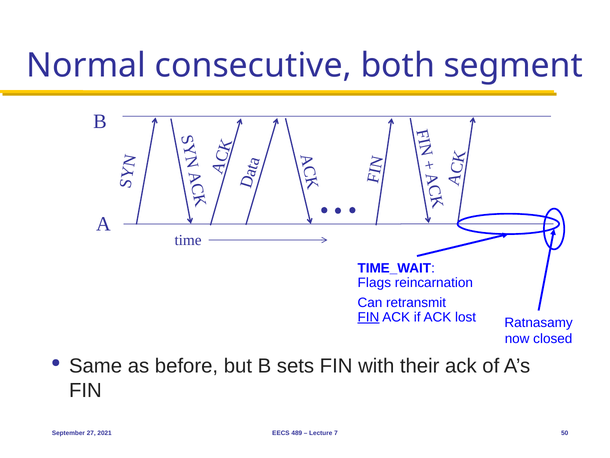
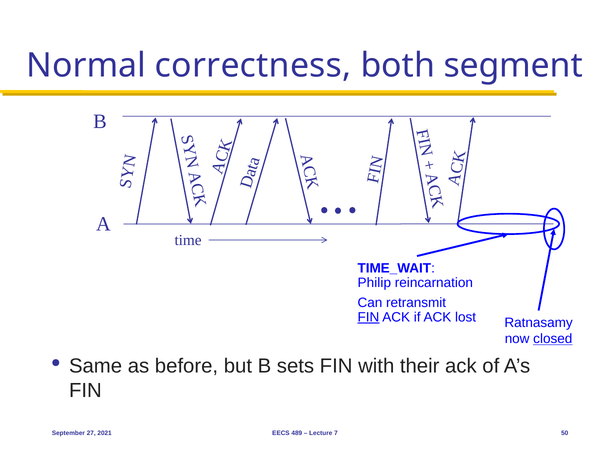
consecutive: consecutive -> correctness (253, 65)
Flags: Flags -> Philip (374, 283)
closed underline: none -> present (553, 339)
